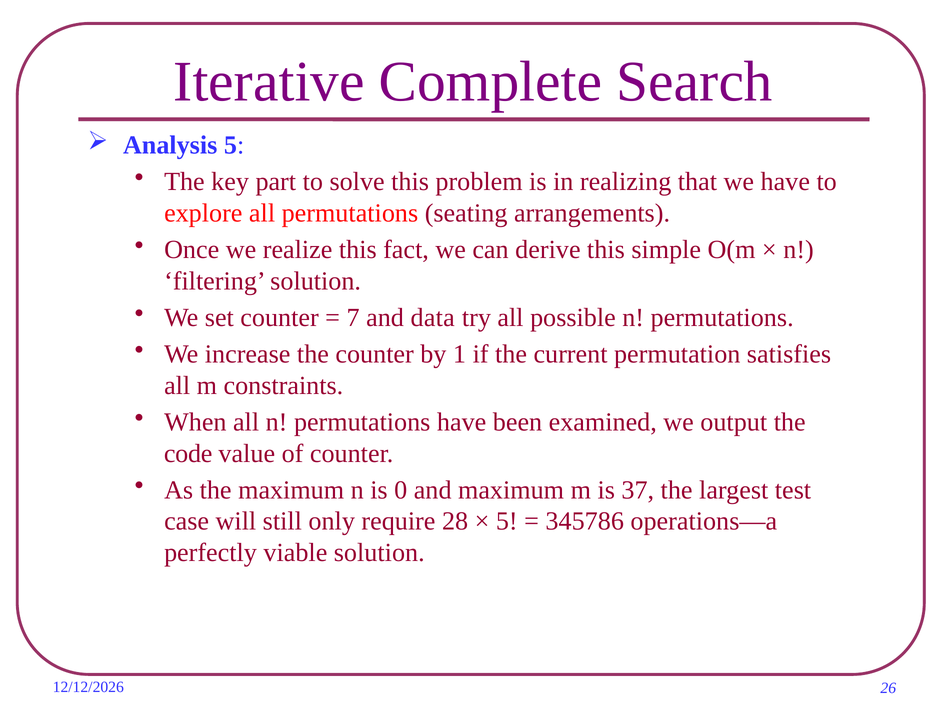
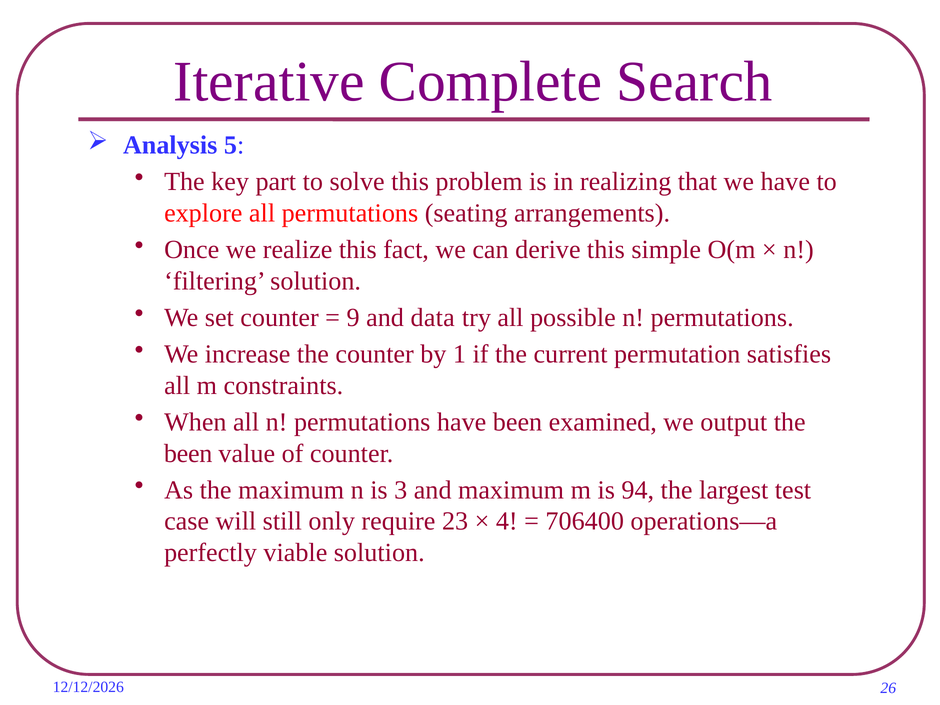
7: 7 -> 9 (353, 318)
code: code -> been (188, 453)
0: 0 -> 3 (401, 490)
37: 37 -> 94 (638, 490)
28: 28 -> 23 (455, 521)
5: 5 -> 4 (507, 521)
345786: 345786 -> 706400 (585, 521)
